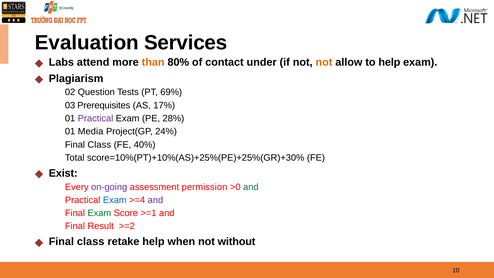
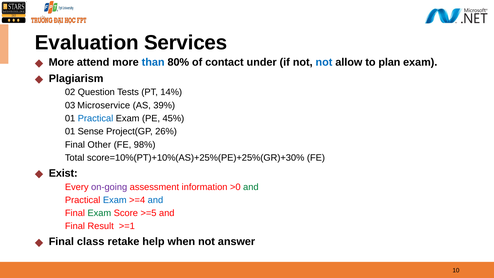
Labs: Labs -> More (61, 62)
than colour: orange -> blue (153, 62)
not colour: orange -> blue (324, 62)
to help: help -> plan (389, 62)
69%: 69% -> 14% (171, 92)
Prerequisites: Prerequisites -> Microservice (104, 105)
17%: 17% -> 39% (164, 105)
Practical colour: purple -> blue (96, 118)
28%: 28% -> 45% (173, 118)
Media: Media -> Sense (91, 132)
24%: 24% -> 26% (166, 132)
Class: Class -> Other (99, 145)
40%: 40% -> 98% (145, 145)
permission: permission -> information (205, 187)
and colour: purple -> blue (155, 200)
>=1: >=1 -> >=5 (148, 213)
>=2: >=2 -> >=1 (127, 226)
without: without -> answer (237, 242)
